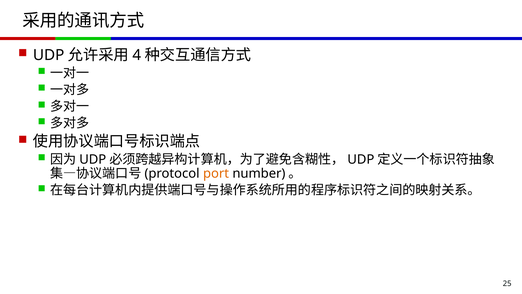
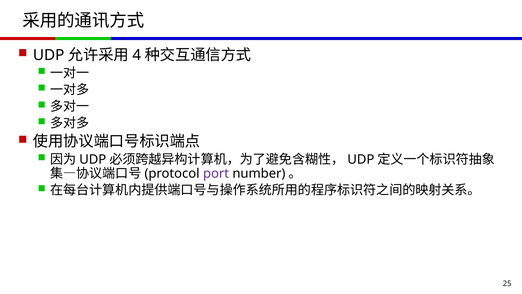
port colour: orange -> purple (216, 173)
